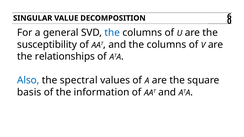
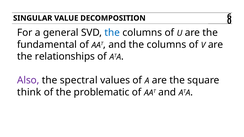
susceptibility: susceptibility -> fundamental (47, 45)
Also colour: blue -> purple (28, 80)
basis: basis -> think (29, 92)
information: information -> problematic (102, 92)
